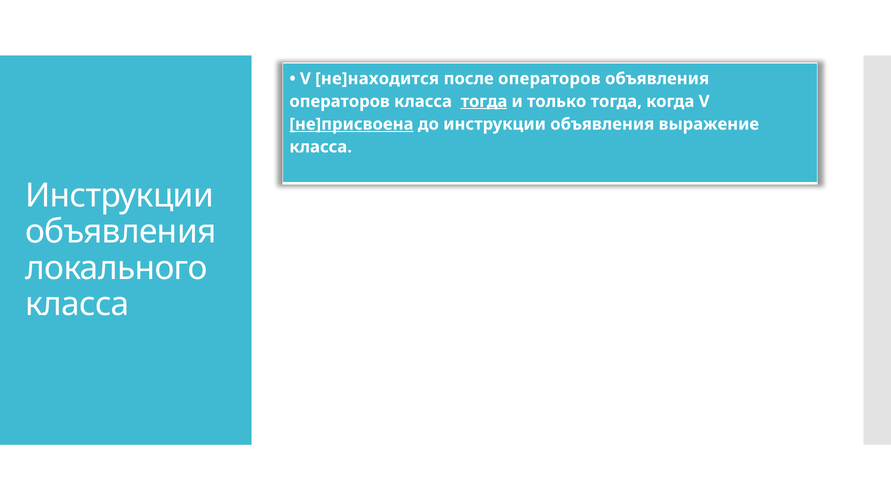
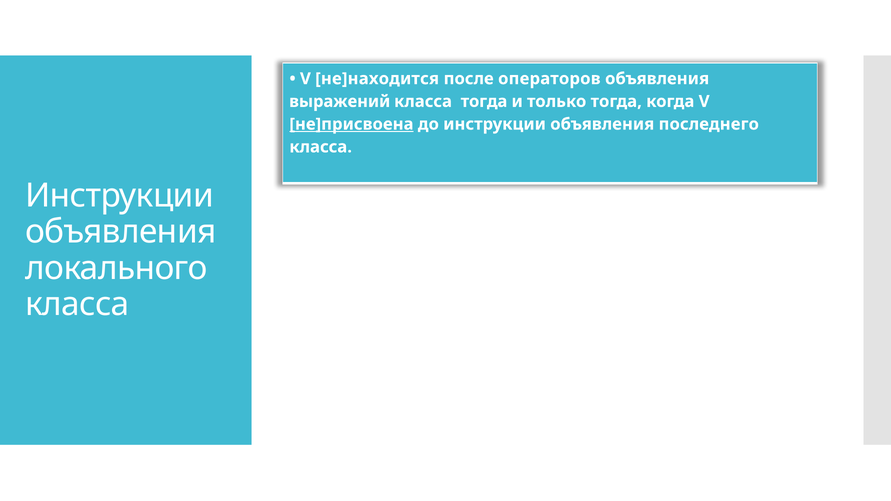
операторов: операторов -> выражений (340, 101)
тогда underline: present -> none (484, 101)
выражение: выражение -> последнего (709, 124)
